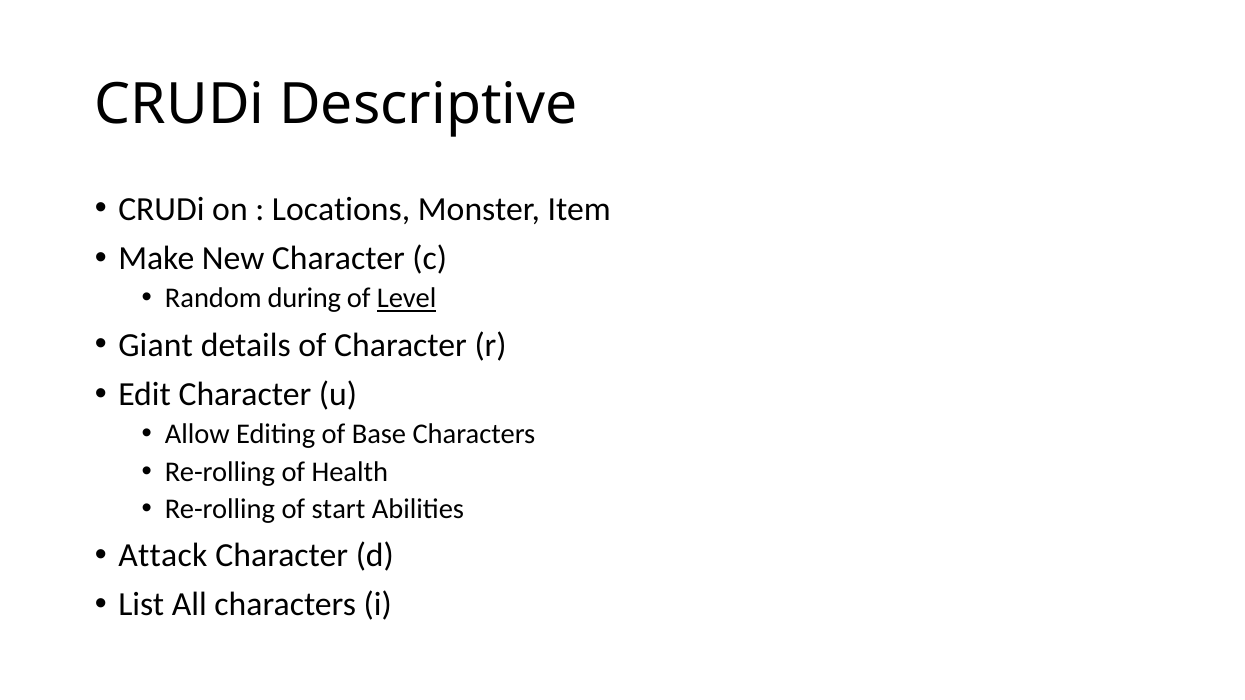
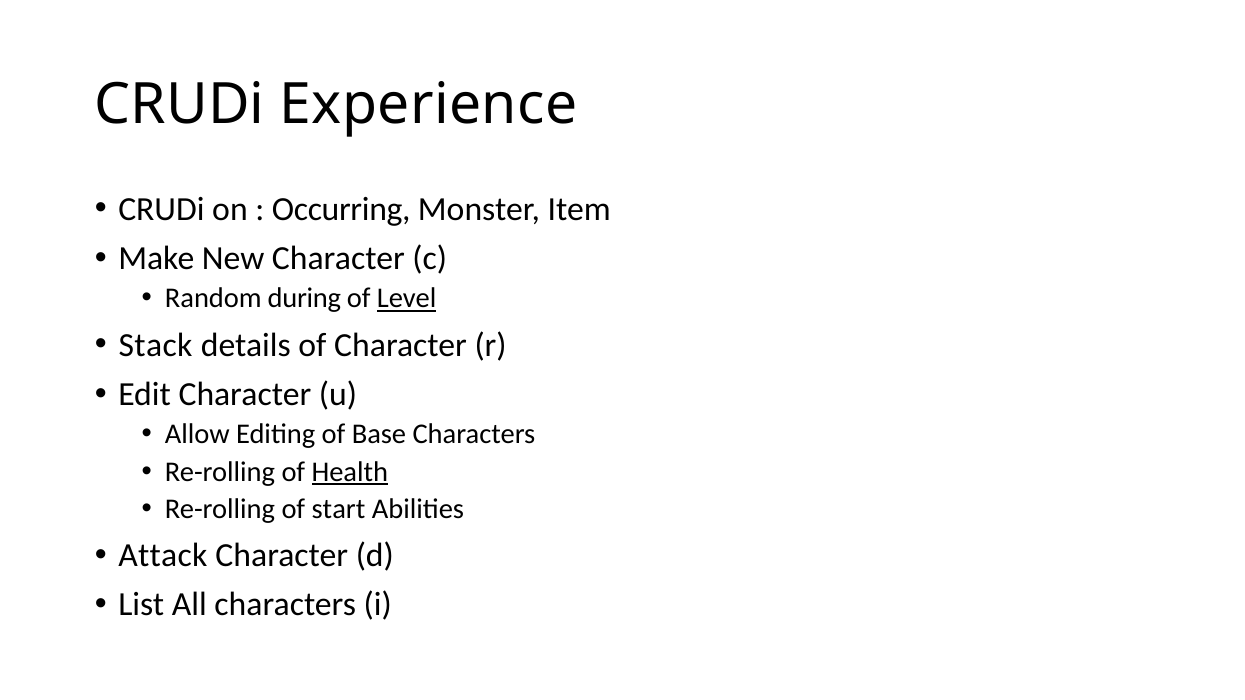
Descriptive: Descriptive -> Experience (428, 105)
Locations: Locations -> Occurring (341, 209)
Giant: Giant -> Stack (156, 345)
Health underline: none -> present (350, 472)
